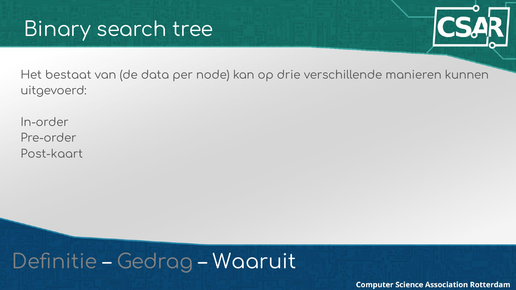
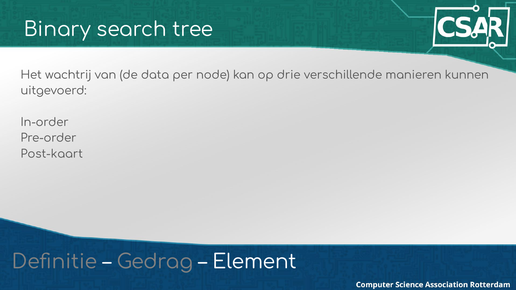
bestaat: bestaat -> wachtrij (68, 75)
Waaruit: Waaruit -> Element (255, 262)
